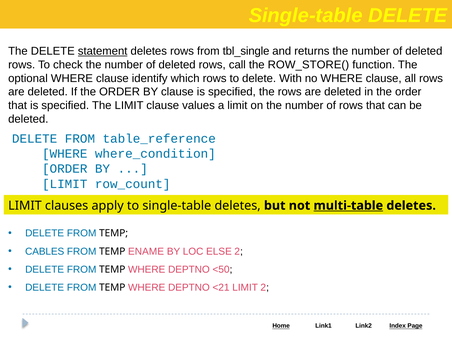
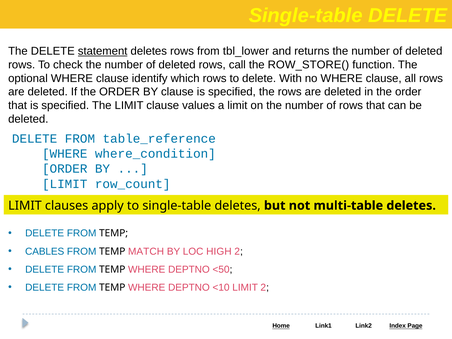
tbl_single: tbl_single -> tbl_lower (246, 51)
multi-table underline: present -> none (348, 206)
ENAME: ENAME -> MATCH (146, 251)
ELSE: ELSE -> HIGH (219, 251)
<21: <21 -> <10 (221, 288)
